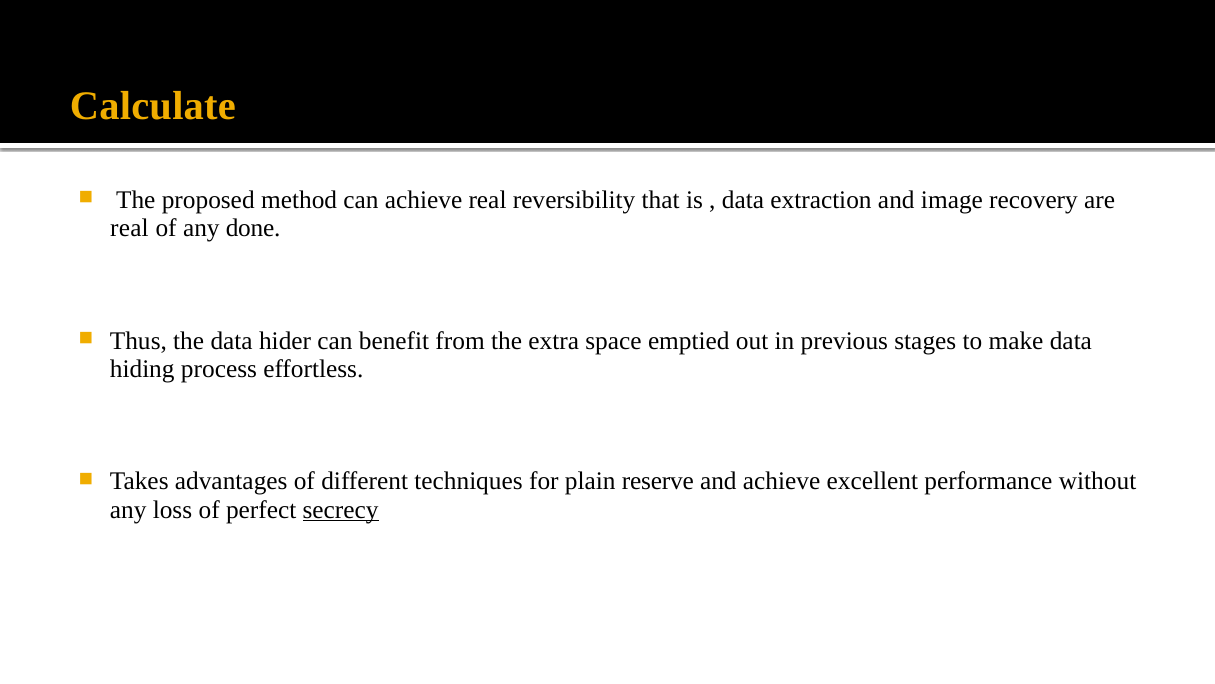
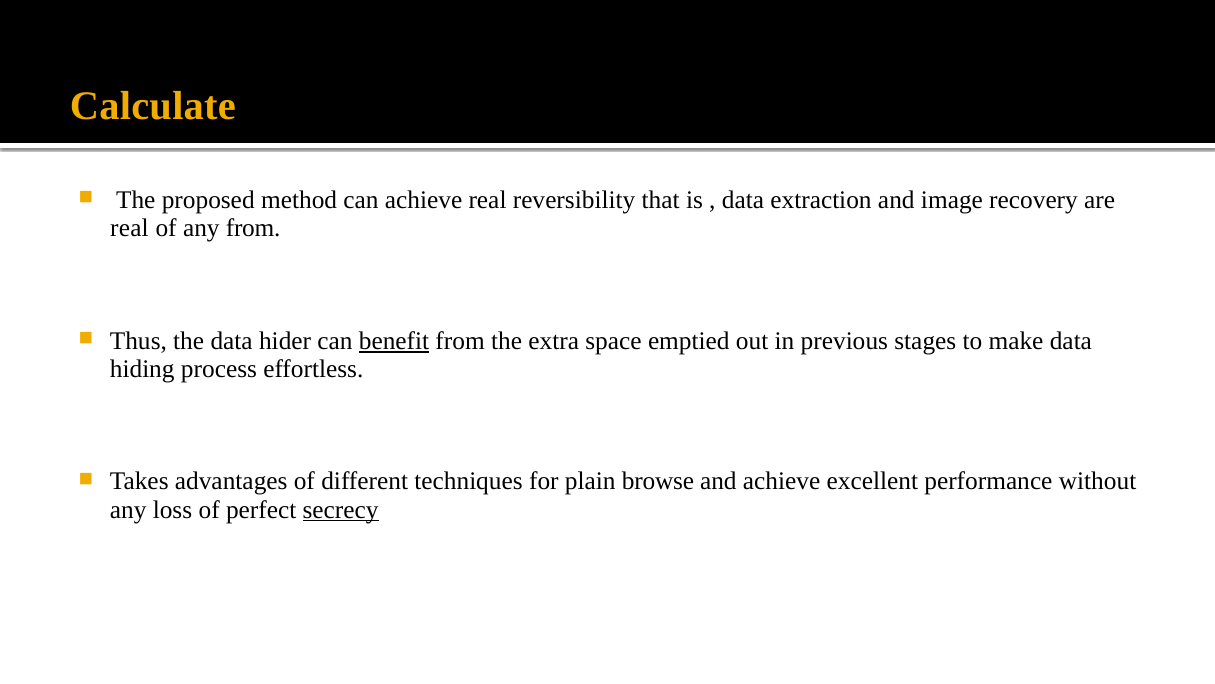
any done: done -> from (253, 228)
benefit underline: none -> present (394, 341)
reserve: reserve -> browse (658, 481)
